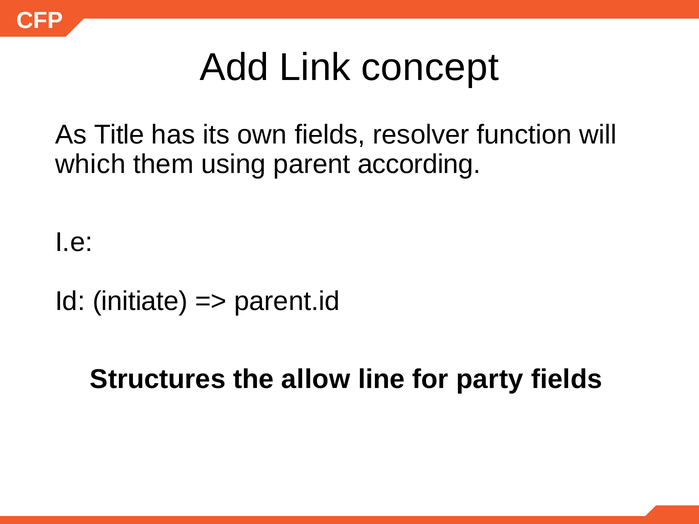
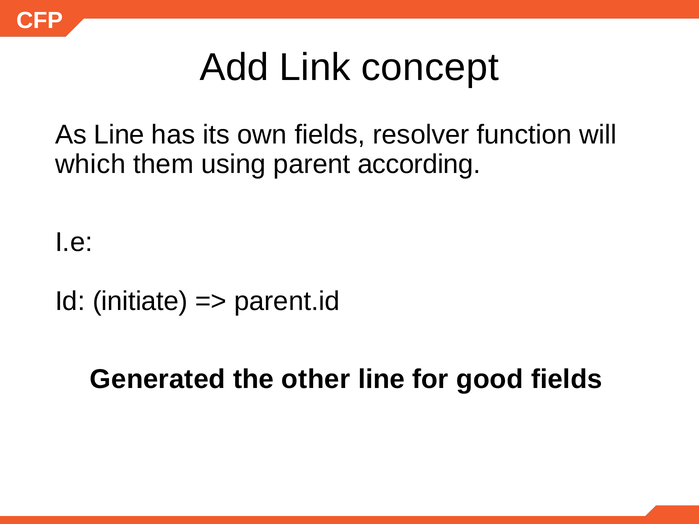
As Title: Title -> Line (119, 135)
Structures: Structures -> Generated (158, 379)
allow: allow -> other (316, 379)
party: party -> good (490, 379)
